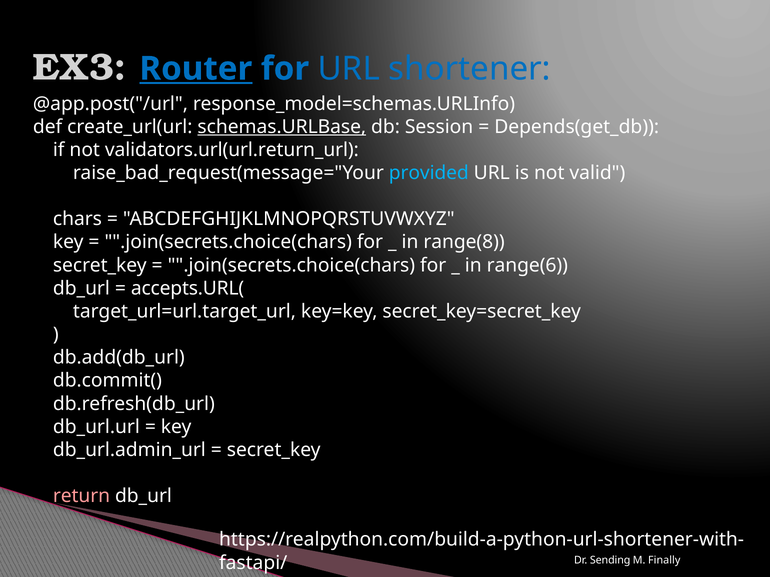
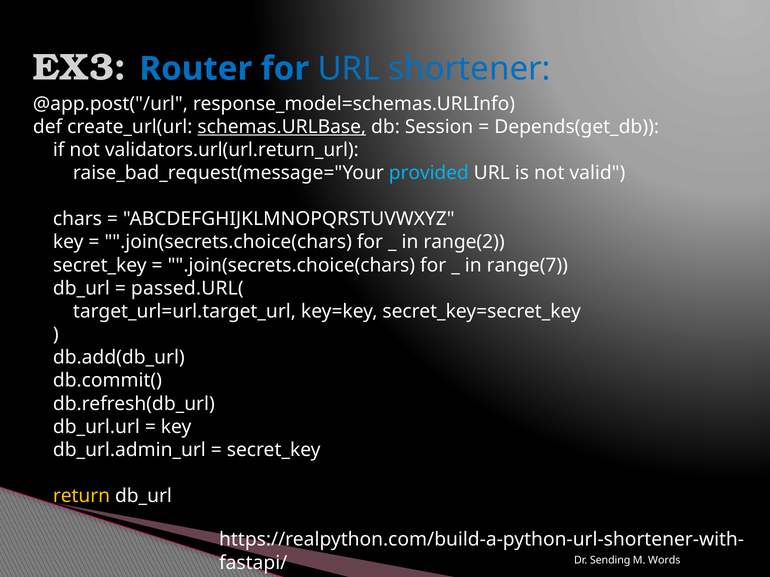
Router underline: present -> none (196, 69)
range(8: range(8 -> range(2 (464, 242)
range(6: range(6 -> range(7 (527, 265)
accepts.URL(: accepts.URL( -> passed.URL( (187, 289)
return colour: pink -> yellow (82, 496)
Finally: Finally -> Words (664, 561)
